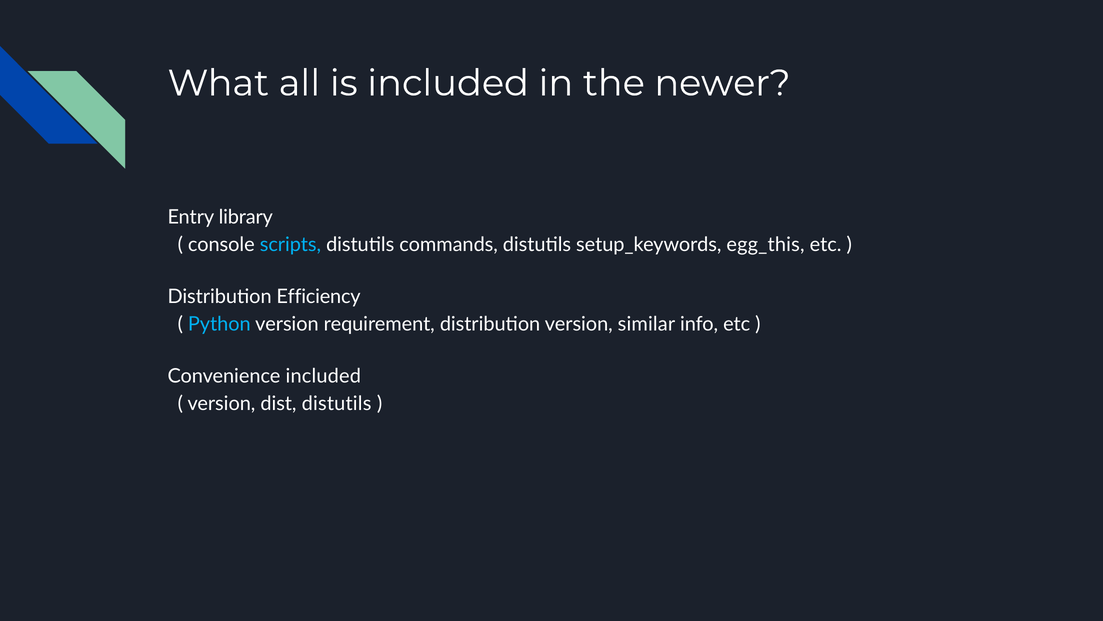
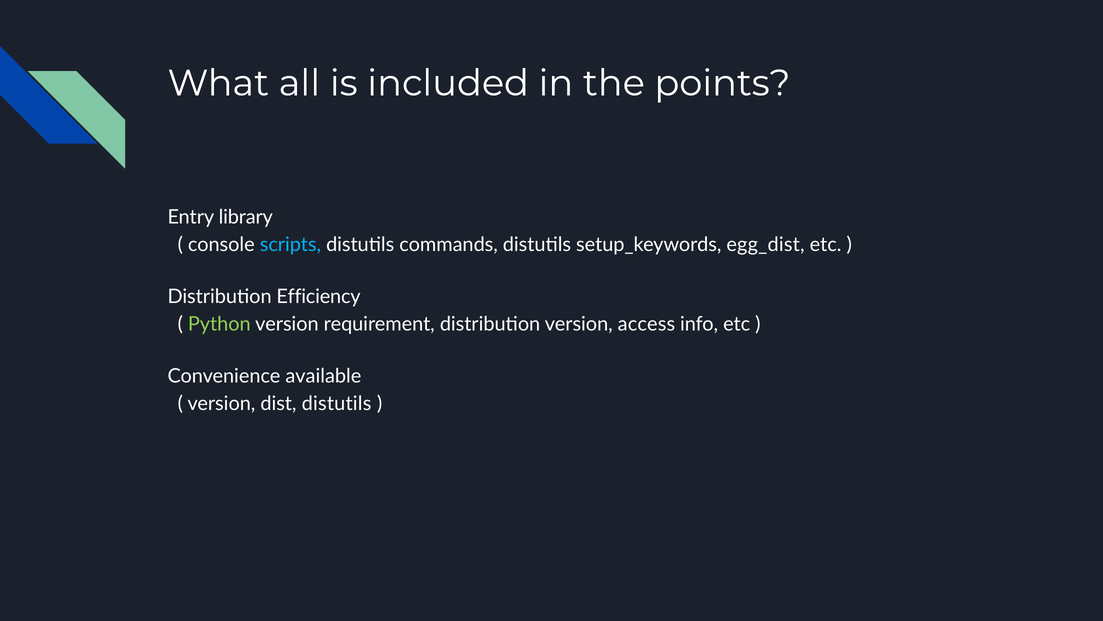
newer: newer -> points (722, 83)
egg_this: egg_this -> egg_dist (765, 245)
Python colour: light blue -> light green (219, 324)
similar: similar -> access (646, 324)
Convenience included: included -> available (323, 376)
